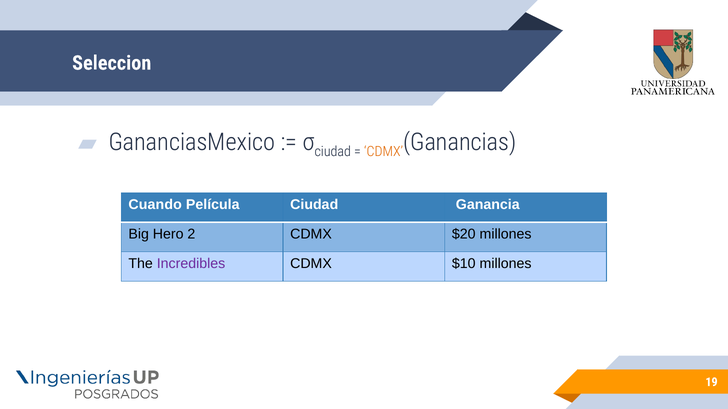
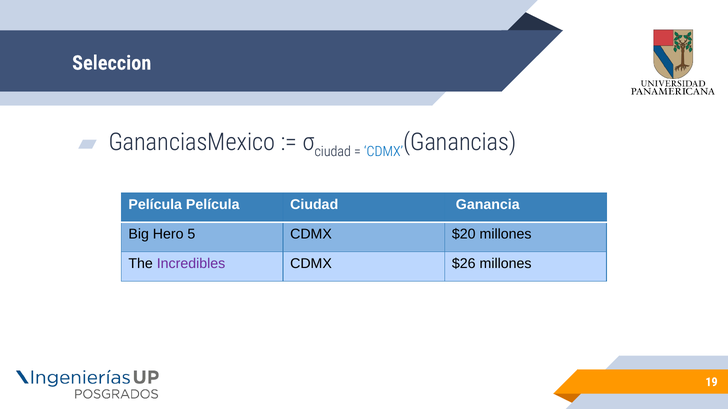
CDMX colour: orange -> blue (384, 152)
Cuando: Cuando -> Película (155, 205)
2: 2 -> 5 (191, 234)
$10: $10 -> $26 (464, 264)
